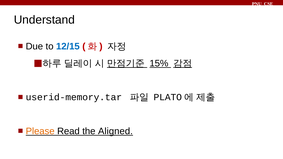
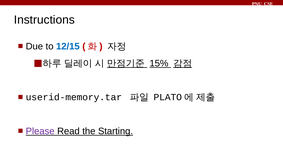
Understand: Understand -> Instructions (44, 20)
Please colour: orange -> purple (40, 131)
Aligned: Aligned -> Starting (116, 131)
